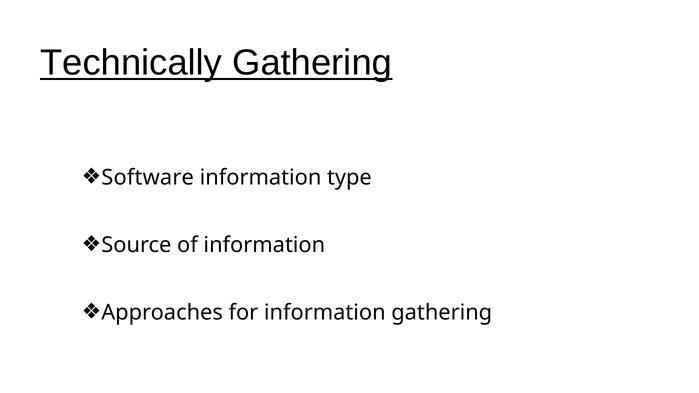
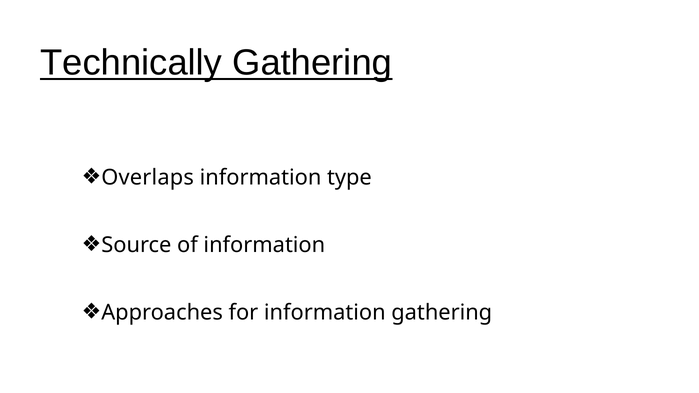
Software: Software -> Overlaps (148, 178)
